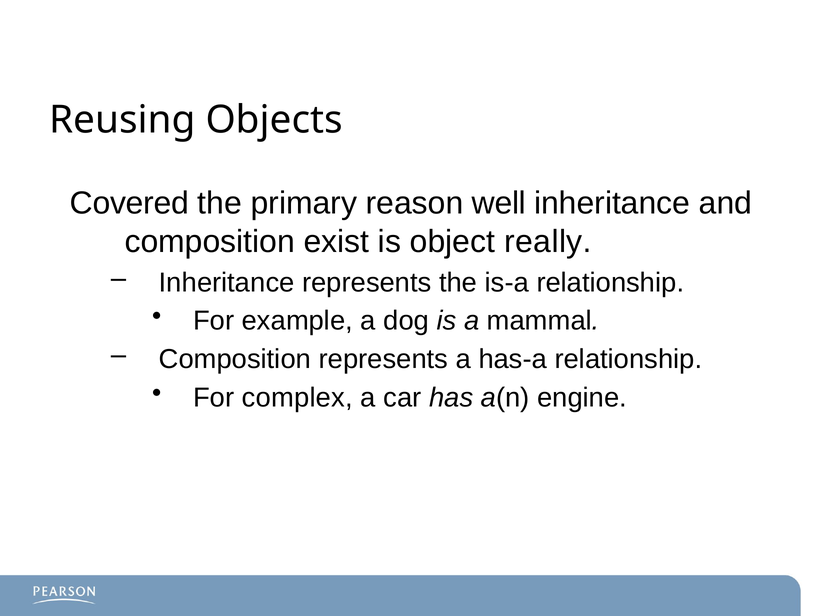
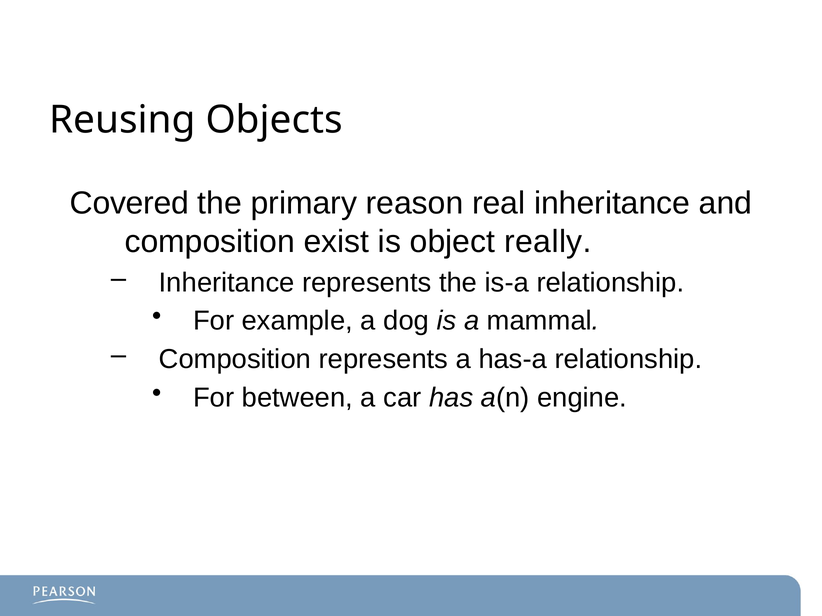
well: well -> real (499, 204)
complex: complex -> between (297, 398)
